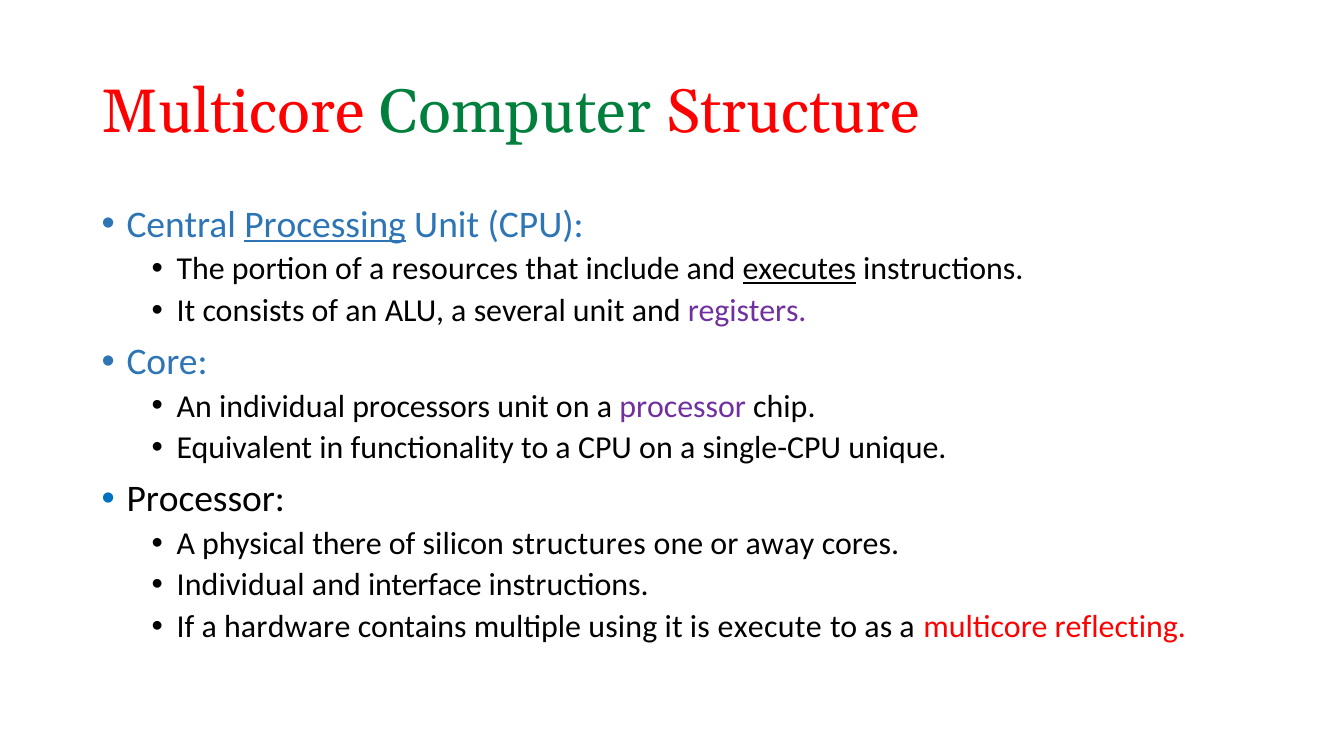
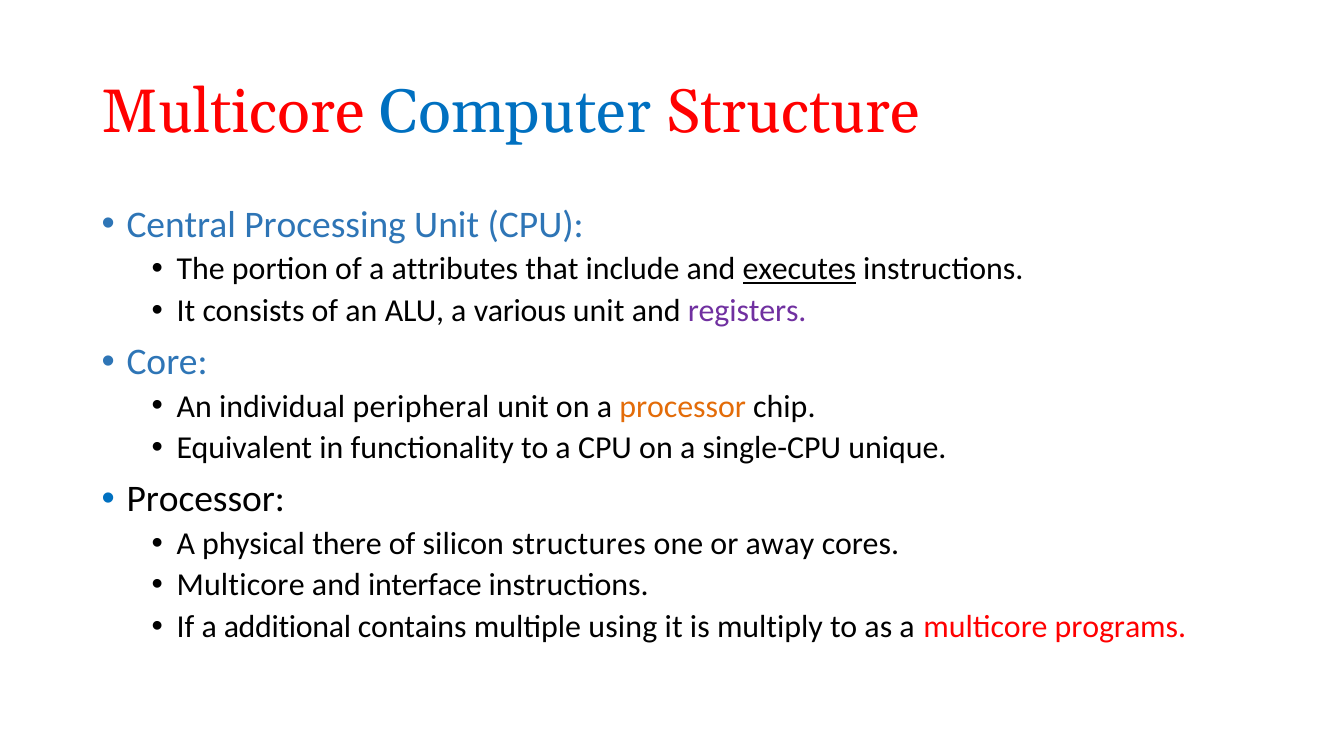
Computer colour: green -> blue (516, 112)
Processing underline: present -> none (325, 225)
resources: resources -> attributes (455, 269)
several: several -> various (520, 311)
processors: processors -> peripheral (421, 406)
processor colour: purple -> orange (683, 406)
Individual: Individual -> Multicore (241, 585)
hardware: hardware -> additional (287, 626)
execute: execute -> multiply (770, 626)
reflecting: reflecting -> programs (1120, 626)
